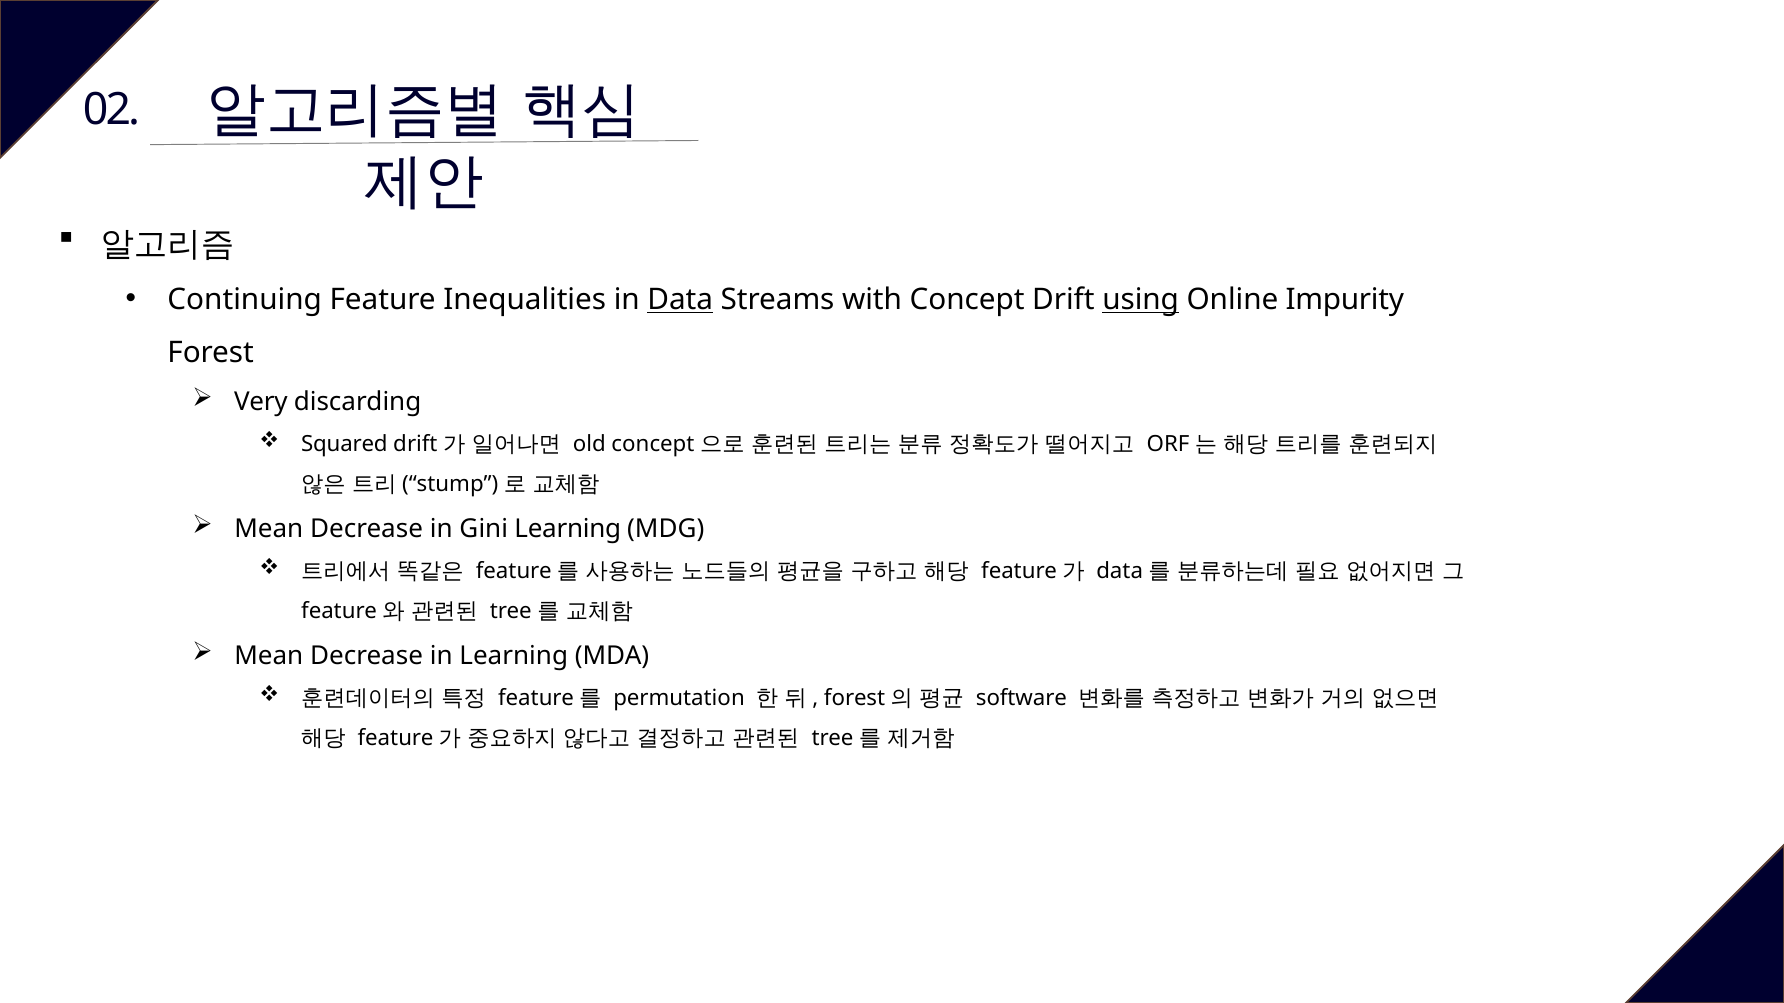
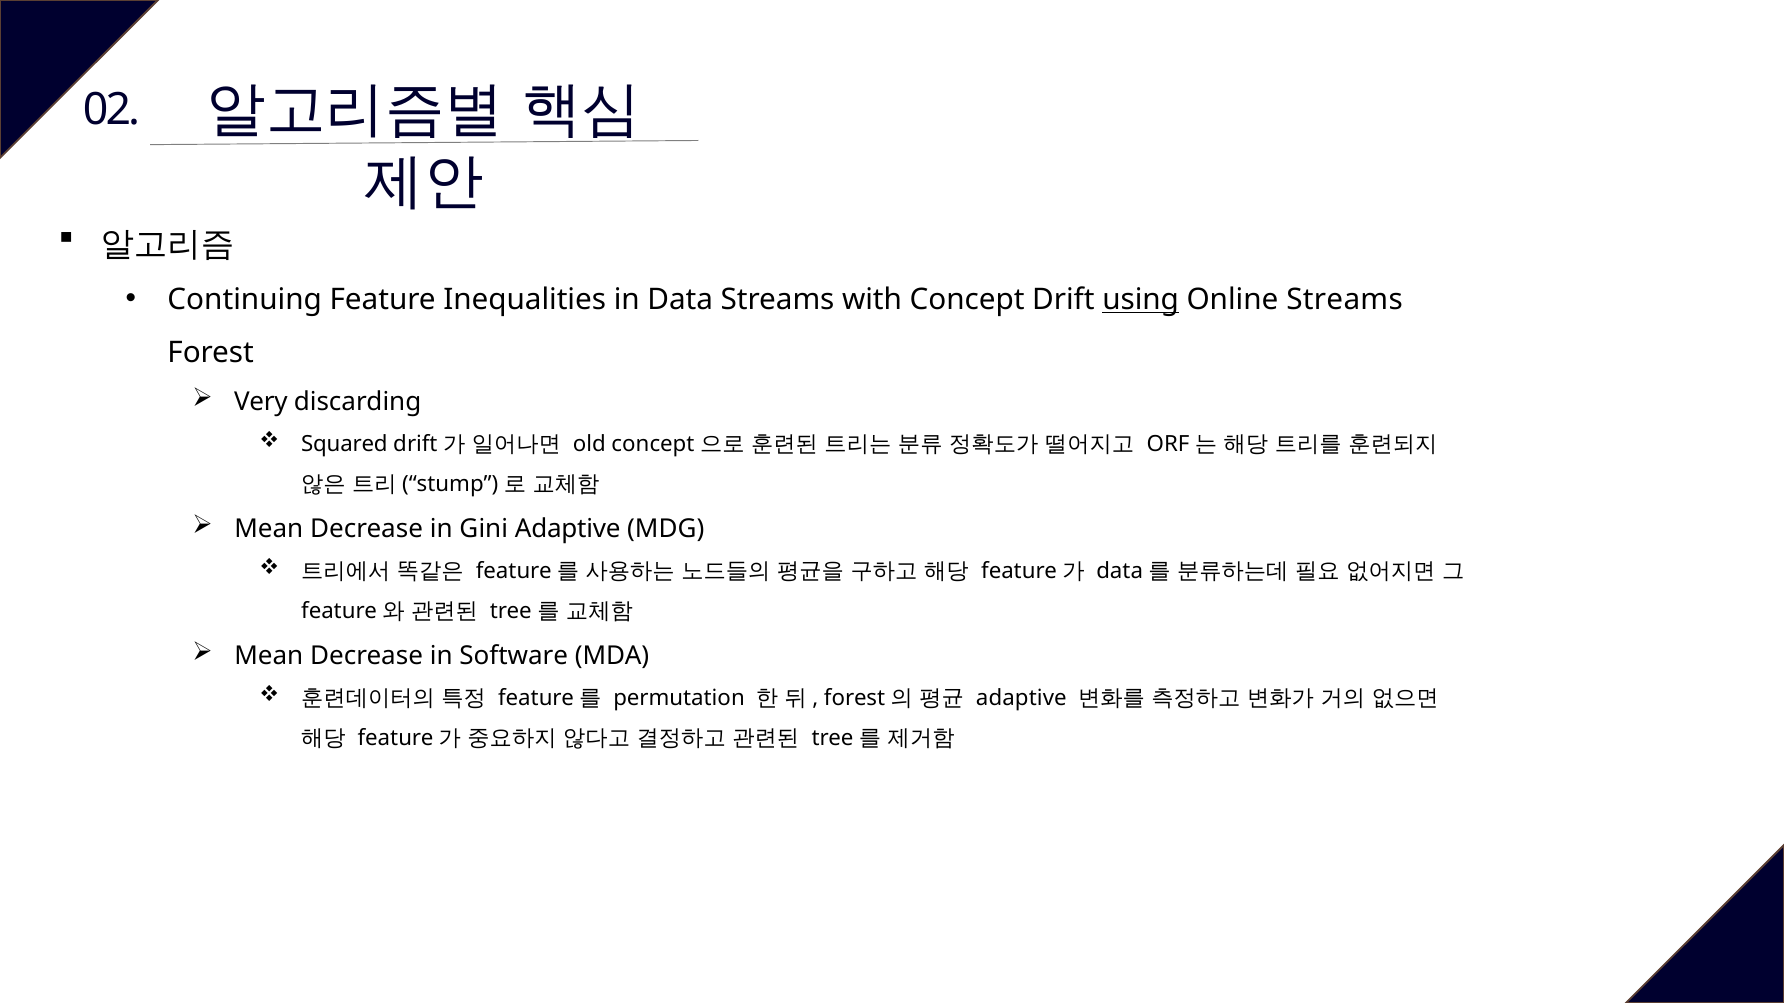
Data underline: present -> none (680, 300)
Online Impurity: Impurity -> Streams (1345, 300)
Gini Learning: Learning -> Adaptive (568, 529)
in Learning: Learning -> Software (514, 656)
software: software -> adaptive (1021, 698)
